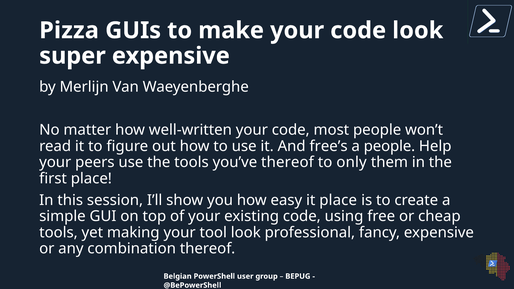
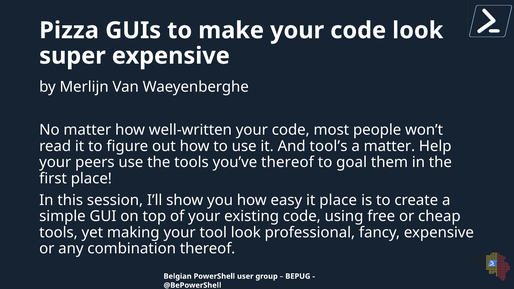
free’s: free’s -> tool’s (328, 146)
a people: people -> matter (389, 146)
only: only -> goal (352, 162)
